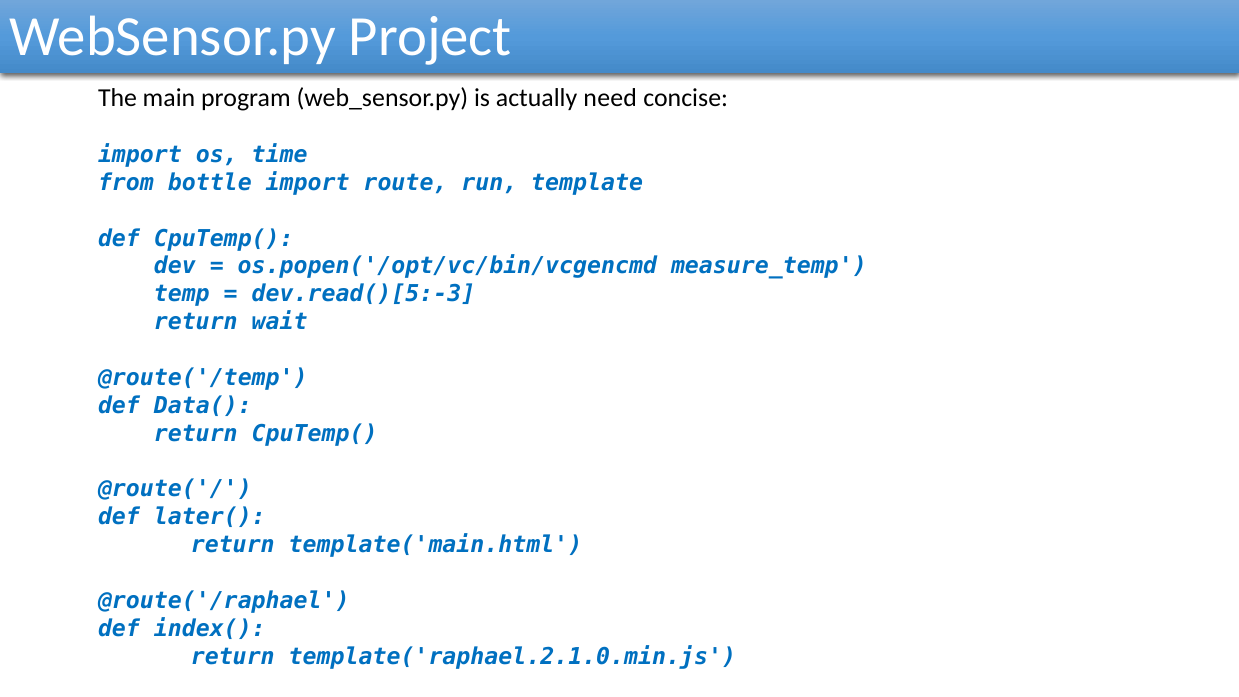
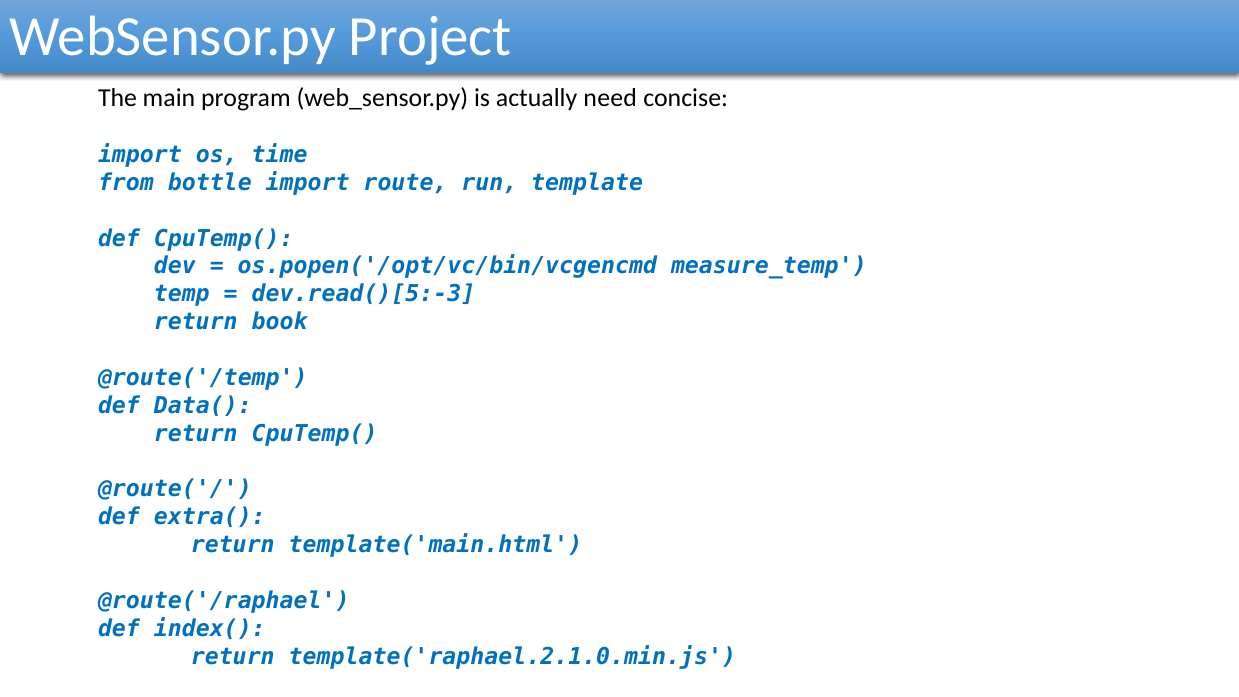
wait: wait -> book (280, 322)
later(: later( -> extra( (210, 517)
